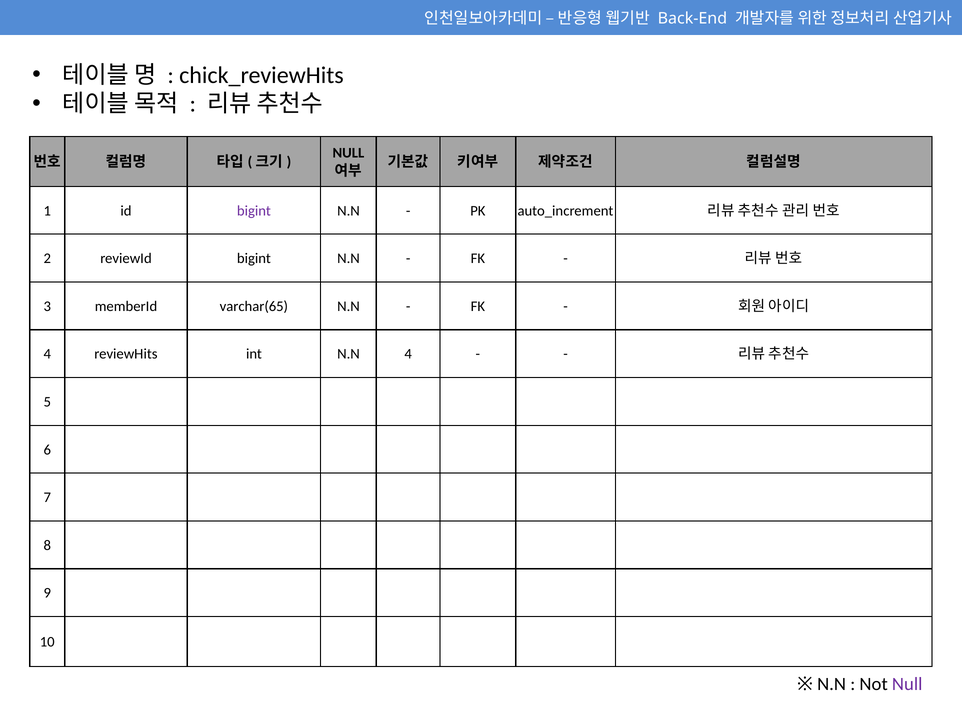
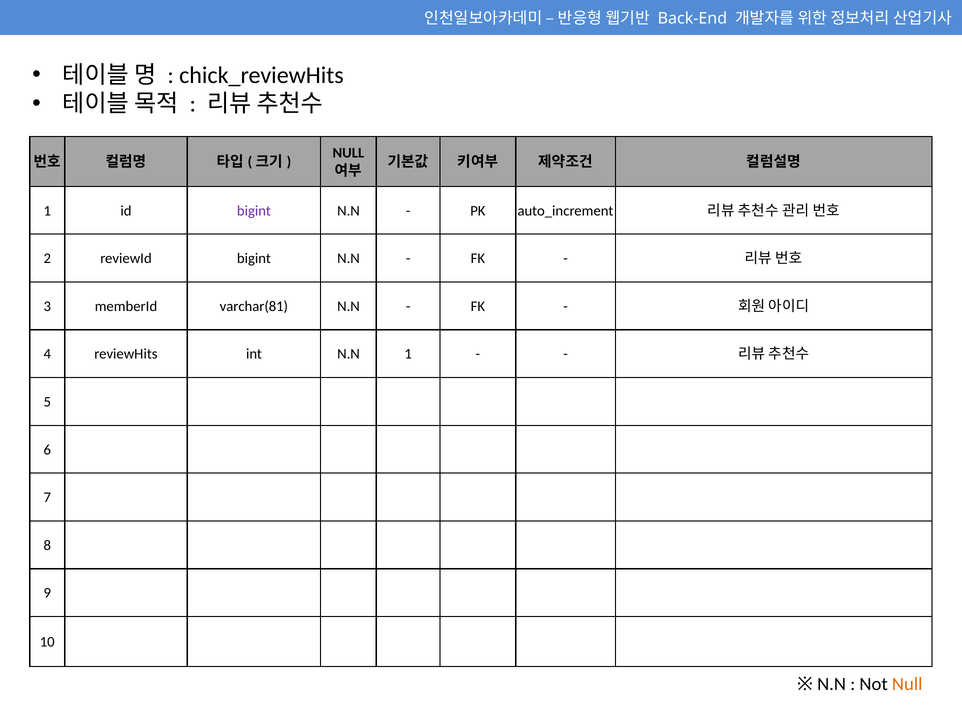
varchar(65: varchar(65 -> varchar(81 (254, 307)
N.N 4: 4 -> 1 (408, 354)
Null colour: purple -> orange (907, 685)
